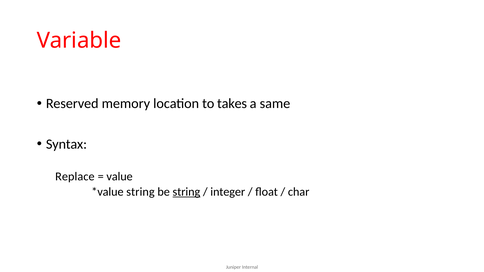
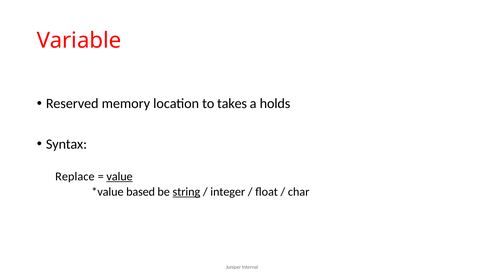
same: same -> holds (275, 104)
value underline: none -> present (120, 177)
string: string -> based (141, 192)
